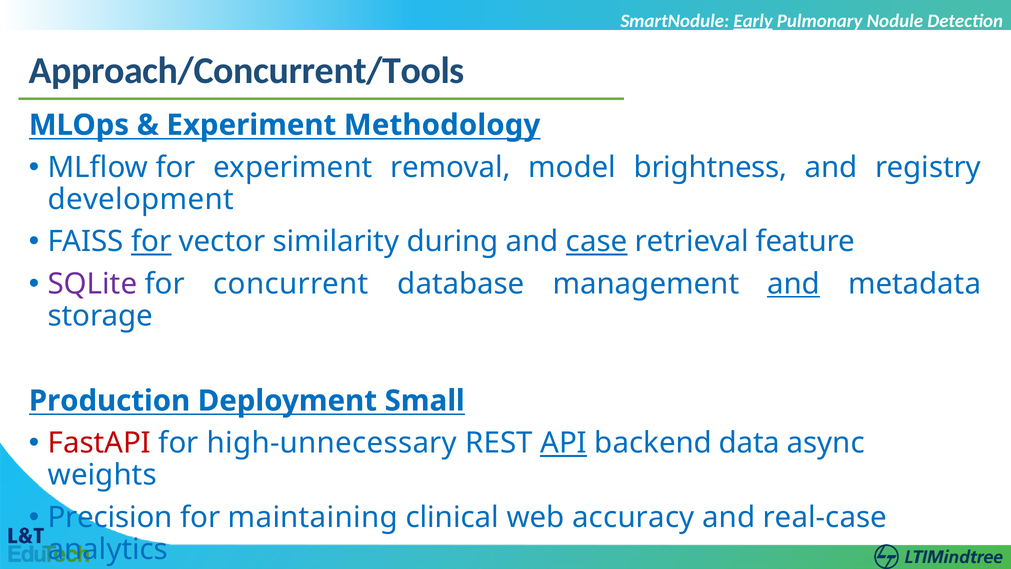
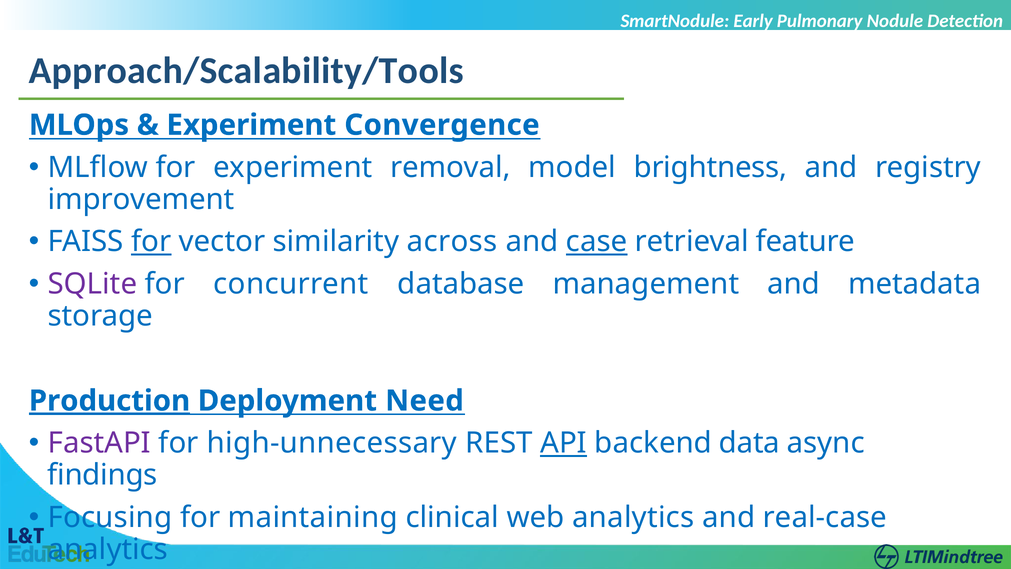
Early underline: present -> none (753, 21)
Approach/Concurrent/Tools: Approach/Concurrent/Tools -> Approach/Scalability/Tools (246, 71)
Methodology: Methodology -> Convergence (442, 125)
development: development -> improvement (141, 199)
during: during -> across (452, 242)
and underline: present -> none (794, 284)
Production underline: none -> present (110, 401)
Small: Small -> Need (425, 401)
FastAPI colour: red -> purple (99, 443)
weights: weights -> findings (102, 475)
Precision: Precision -> Focusing (110, 517)
web accuracy: accuracy -> analytics (633, 517)
